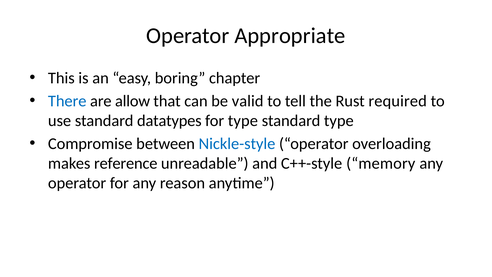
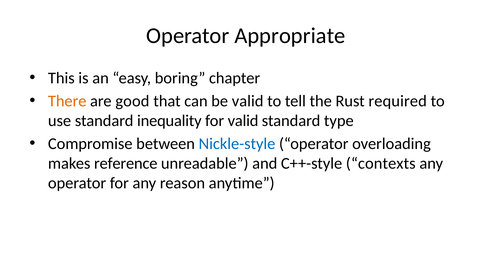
There colour: blue -> orange (67, 101)
allow: allow -> good (132, 101)
datatypes: datatypes -> inequality (169, 121)
for type: type -> valid (243, 121)
memory: memory -> contexts (381, 163)
